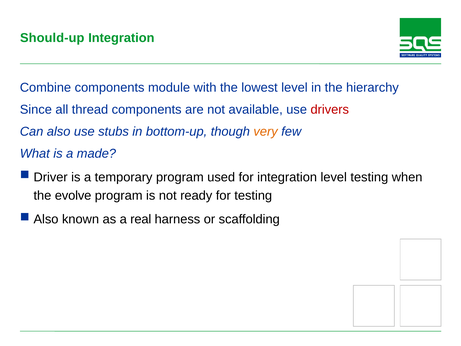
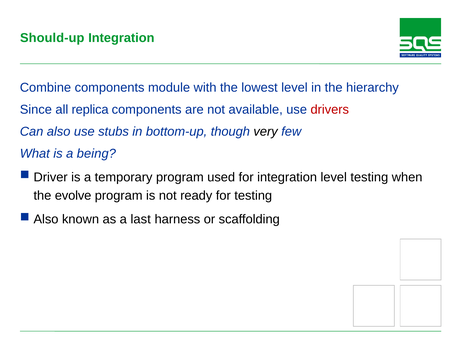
thread: thread -> replica (90, 109)
very colour: orange -> black (266, 131)
made: made -> being (96, 153)
real: real -> last (141, 219)
